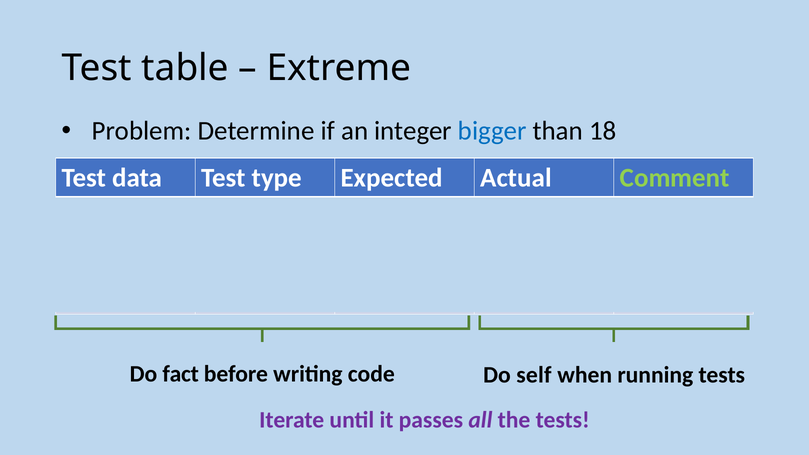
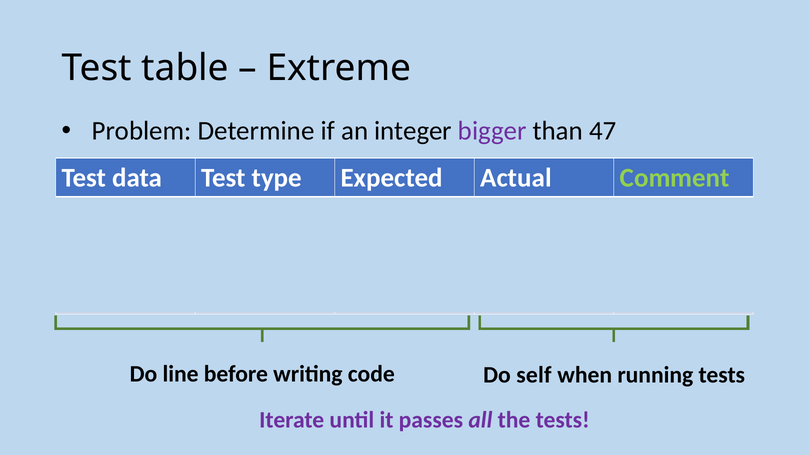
bigger colour: blue -> purple (492, 131)
18: 18 -> 47 (603, 131)
fact: fact -> line (181, 374)
